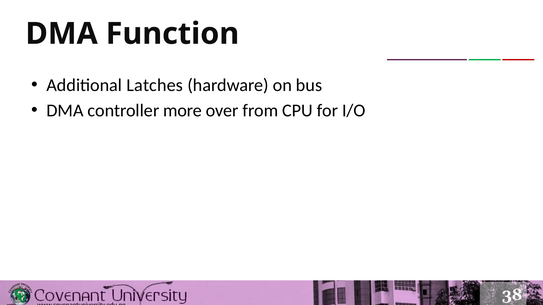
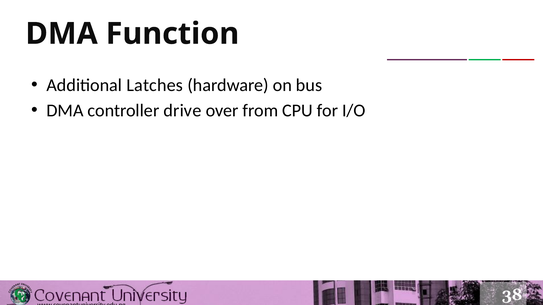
more: more -> drive (182, 111)
